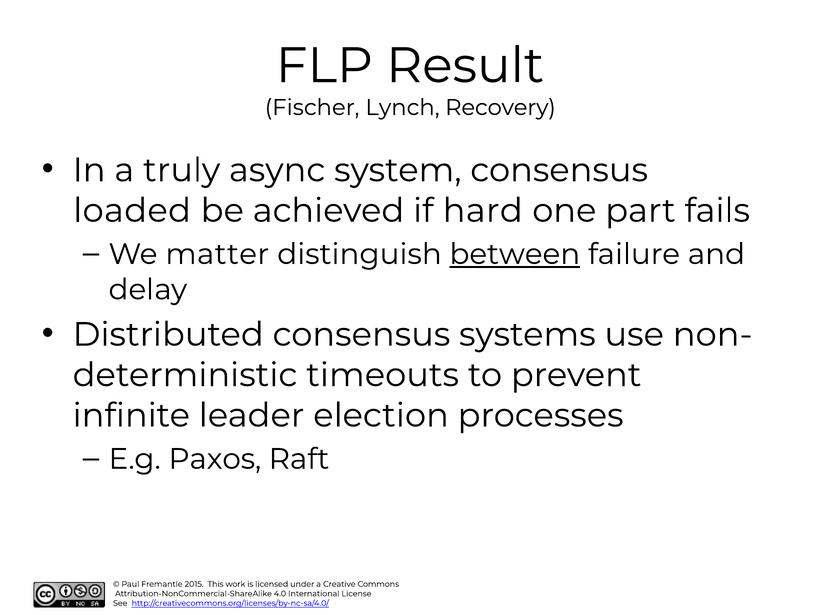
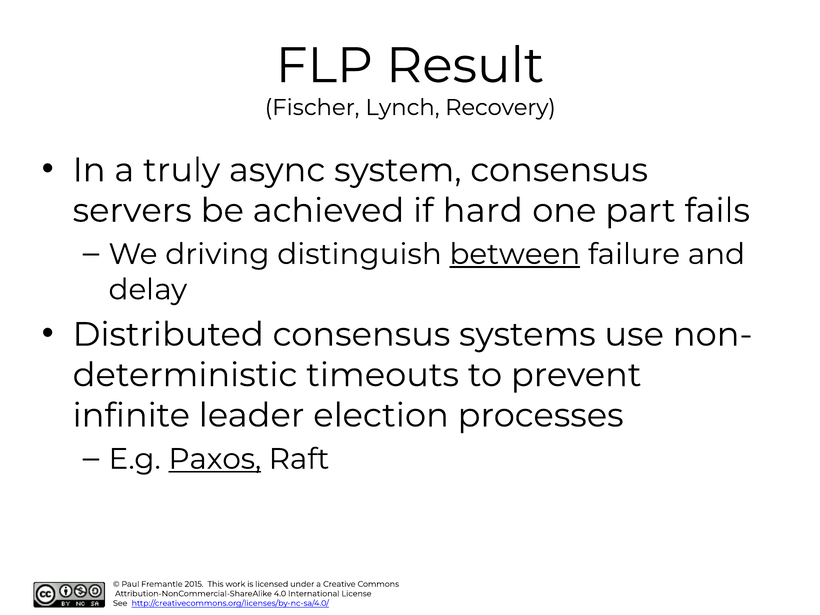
loaded: loaded -> servers (132, 211)
matter: matter -> driving (217, 254)
Paxos underline: none -> present (215, 459)
